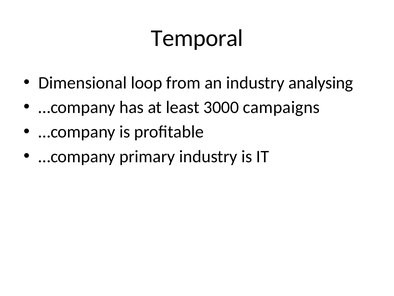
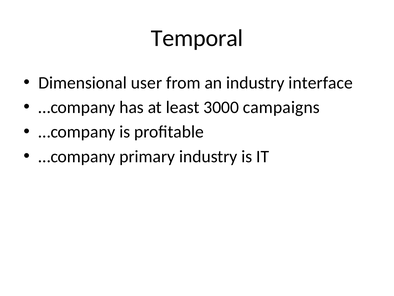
loop: loop -> user (146, 83)
analysing: analysing -> interface (321, 83)
